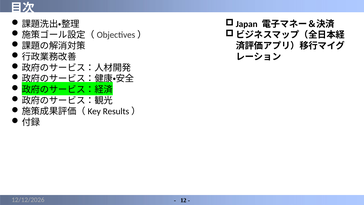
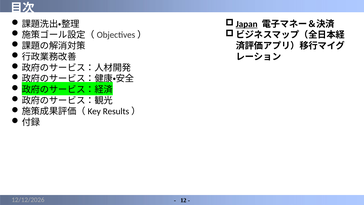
Japan underline: none -> present (247, 24)
